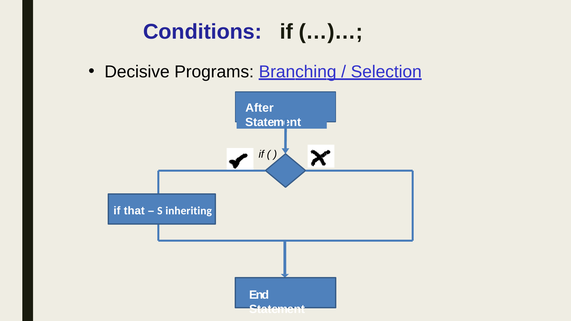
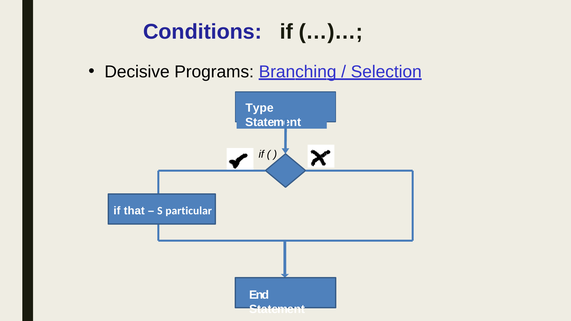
After: After -> Type (260, 108)
inheriting: inheriting -> particular (189, 211)
